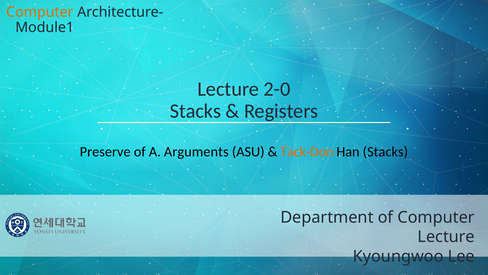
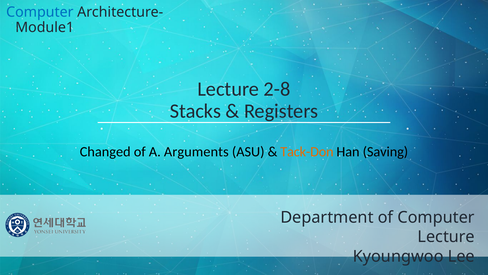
Computer colour: orange -> blue (40, 12)
2-0: 2-0 -> 2-8 (277, 89)
Preserve: Preserve -> Changed (105, 151)
Han Stacks: Stacks -> Saving (385, 151)
